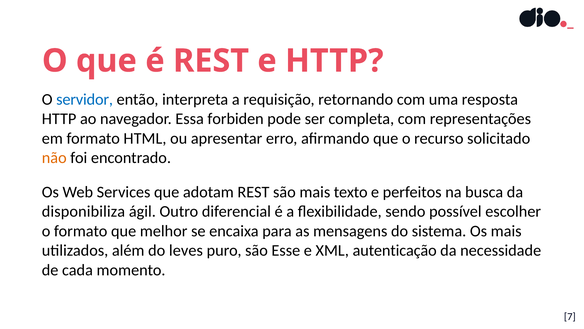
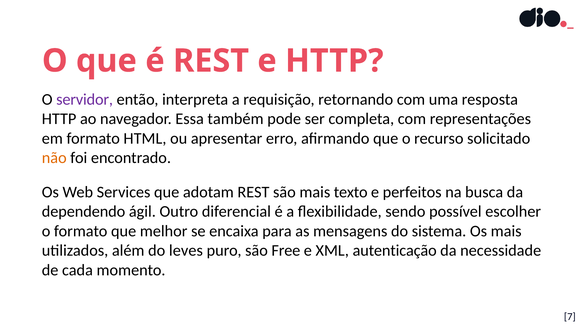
servidor colour: blue -> purple (85, 99)
forbiden: forbiden -> também (236, 119)
disponibiliza: disponibiliza -> dependendo (84, 211)
Esse: Esse -> Free (286, 250)
